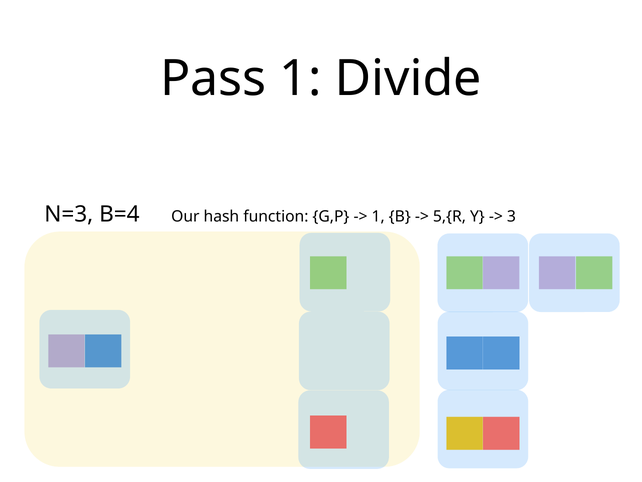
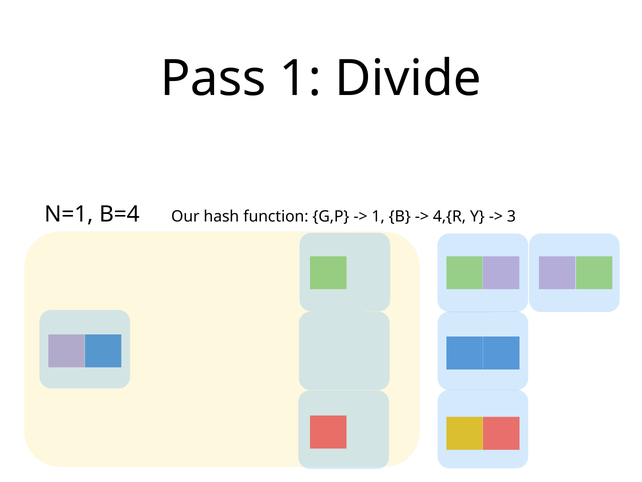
N=3: N=3 -> N=1 (69, 214)
5,{R: 5,{R -> 4,{R (449, 217)
